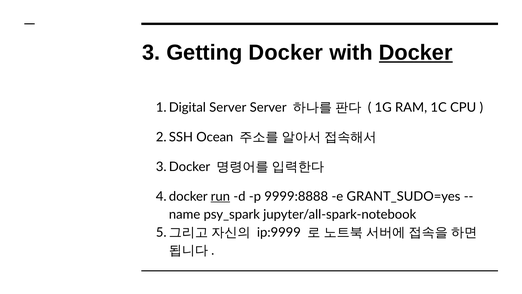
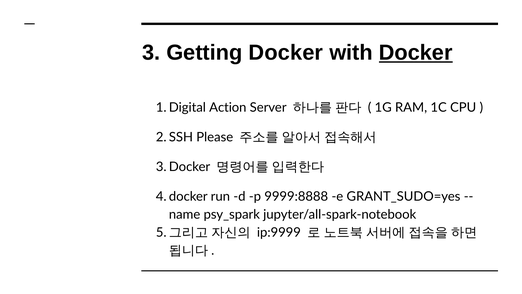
Server: Server -> Action (228, 107)
Ocean: Ocean -> Please (215, 137)
run underline: present -> none (220, 196)
